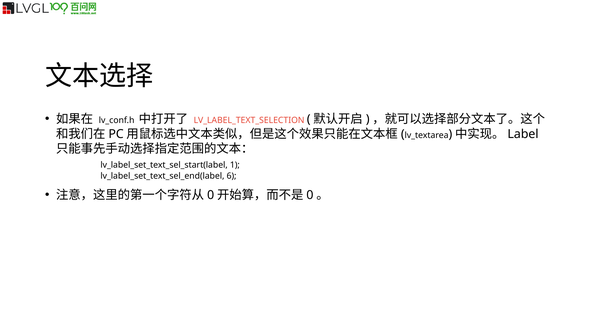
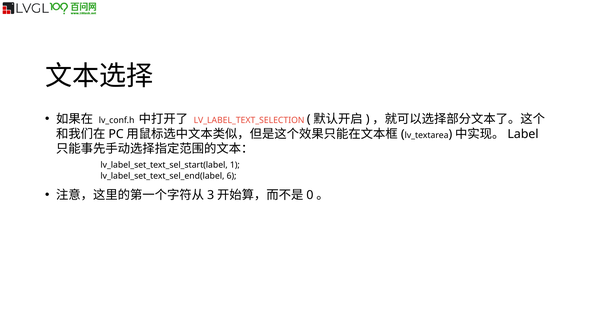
0: 0 -> 3 (211, 195)
